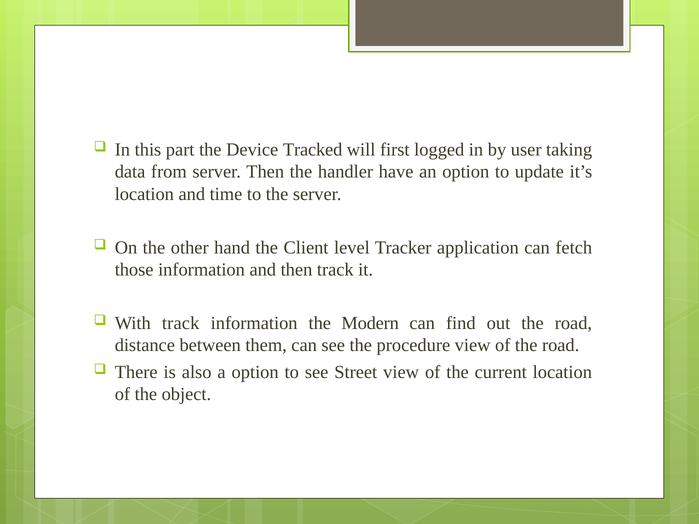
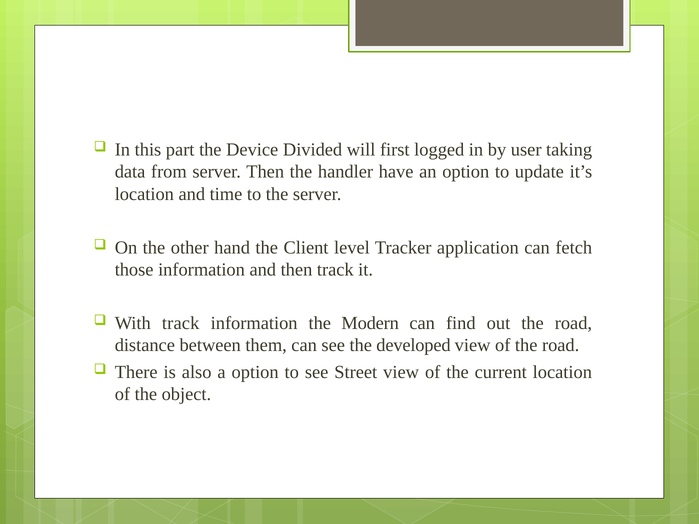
Tracked: Tracked -> Divided (313, 150)
procedure: procedure -> developed (413, 345)
